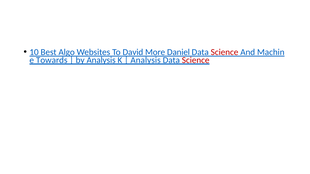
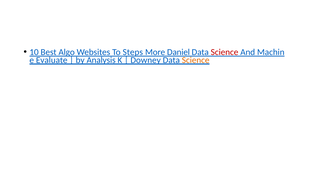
David: David -> Steps (133, 52)
Towards: Towards -> Evaluate (52, 60)
Analysis: Analysis -> Downey (146, 60)
Science colour: red -> orange (196, 60)
